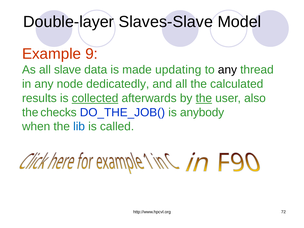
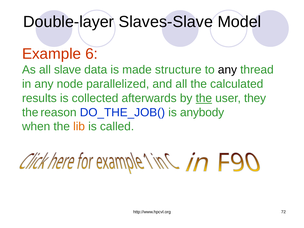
9: 9 -> 6 (92, 54)
updating: updating -> structure (178, 70)
dedicatedly: dedicatedly -> parallelized (118, 84)
collected underline: present -> none (95, 98)
also: also -> they (255, 98)
checks: checks -> reason (58, 112)
lib colour: blue -> orange (79, 127)
